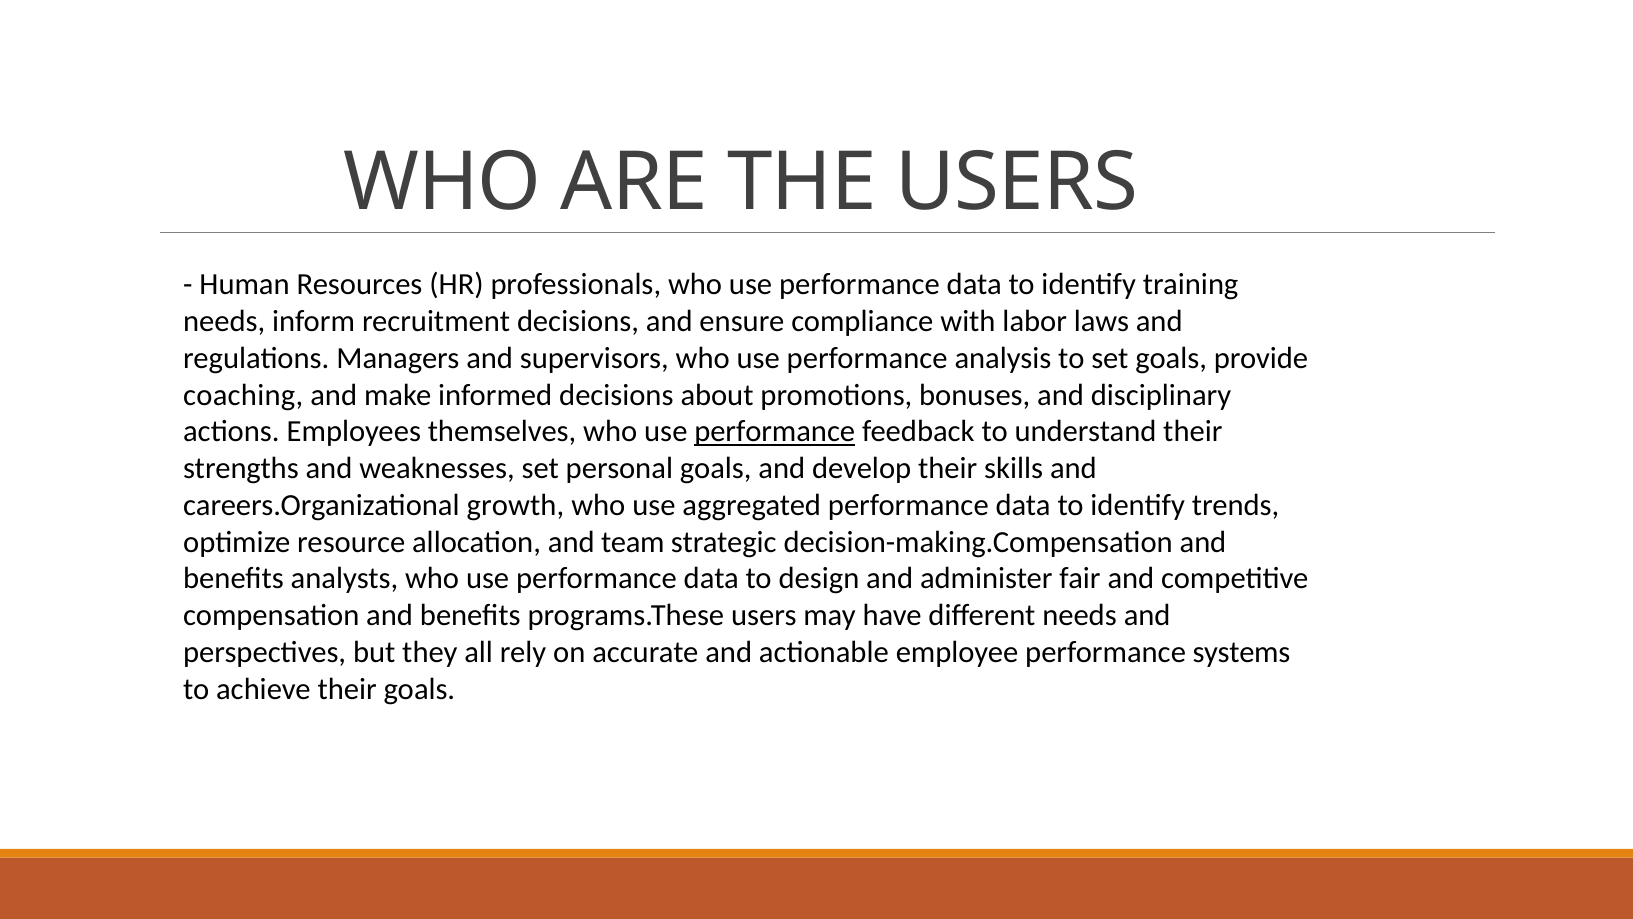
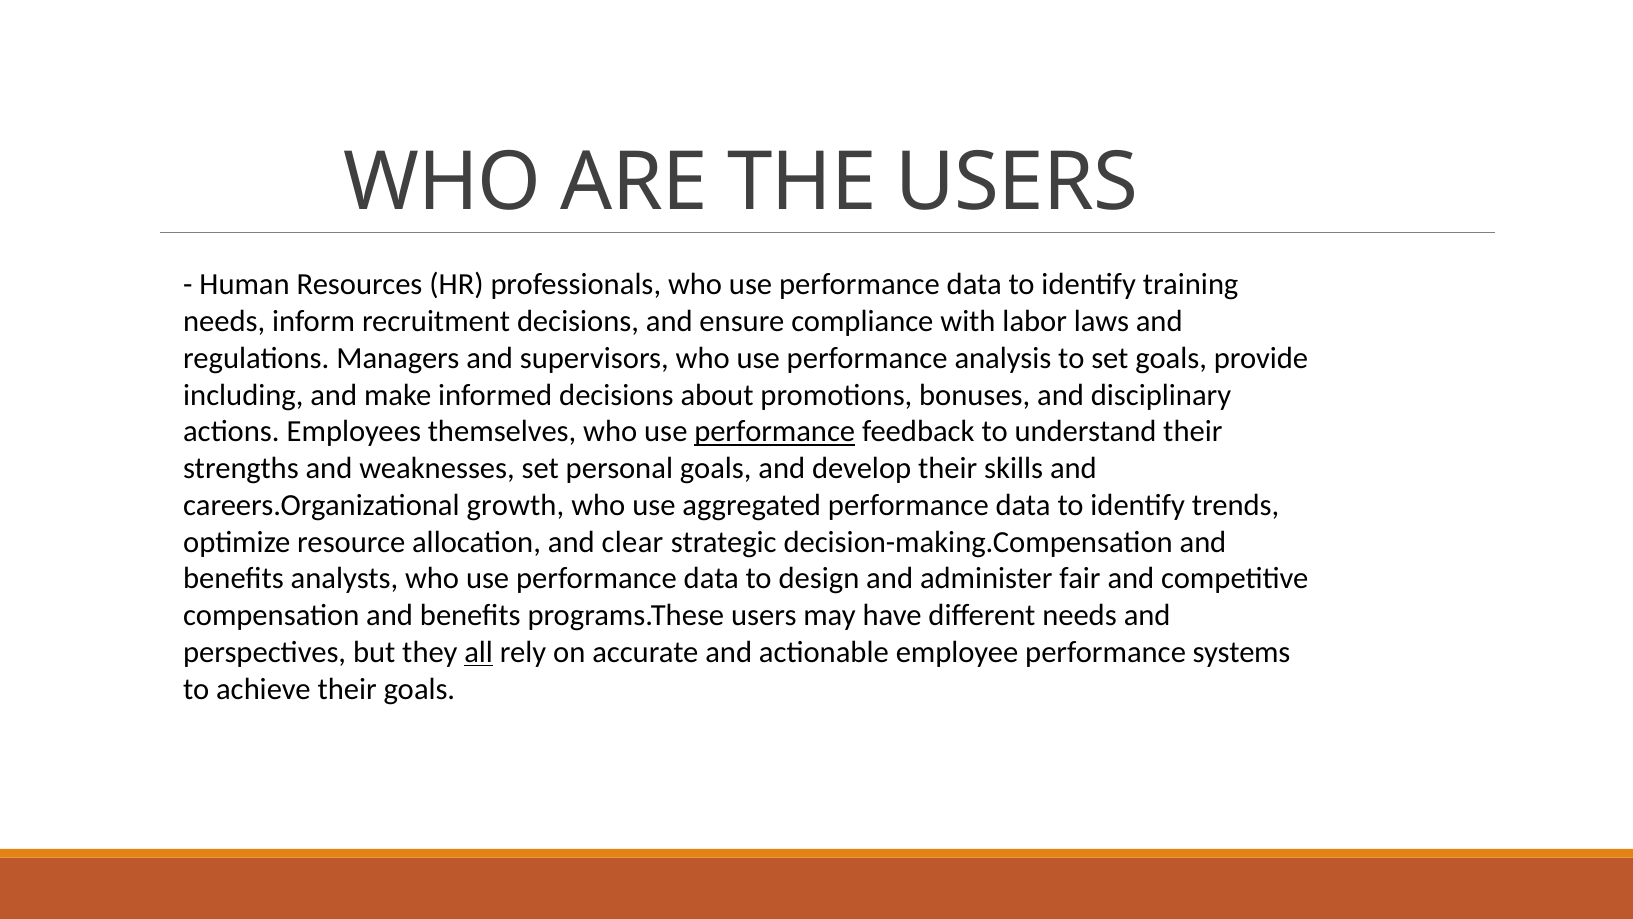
coaching: coaching -> including (243, 395)
team: team -> clear (633, 542)
all underline: none -> present (479, 652)
